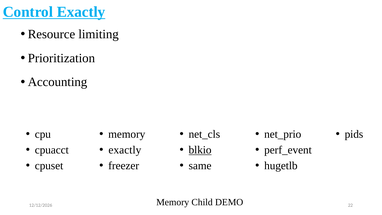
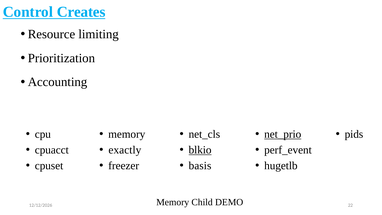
Control Exactly: Exactly -> Creates (81, 12)
net_prio underline: none -> present (283, 134)
same: same -> basis (200, 166)
